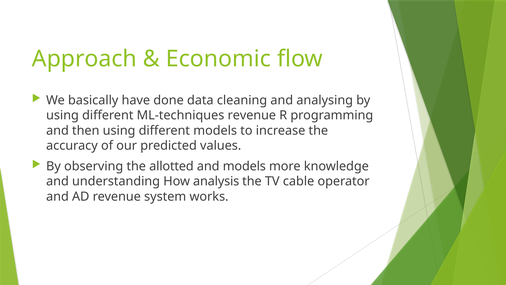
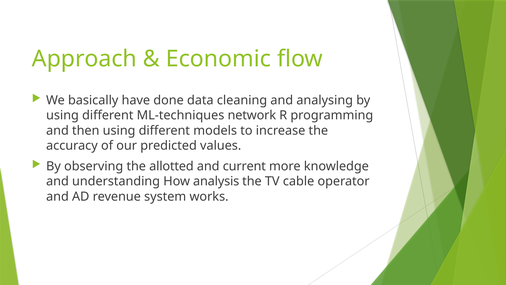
ML-techniques revenue: revenue -> network (252, 115)
and models: models -> current (244, 166)
